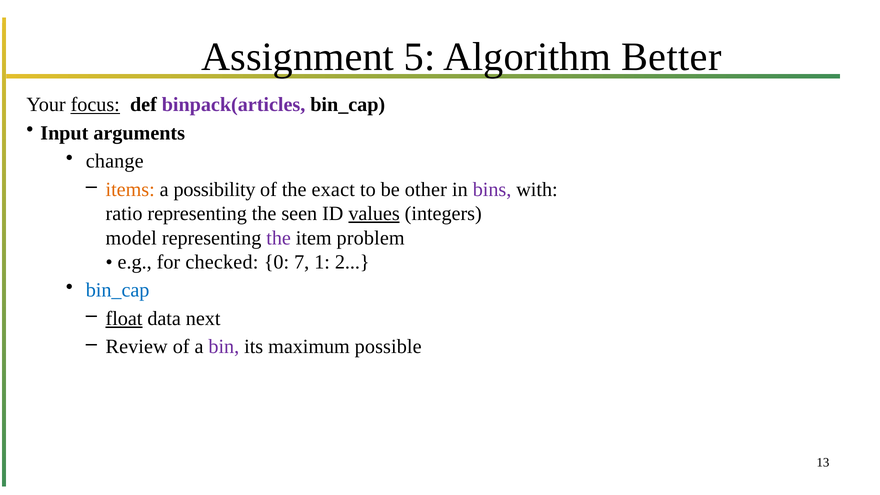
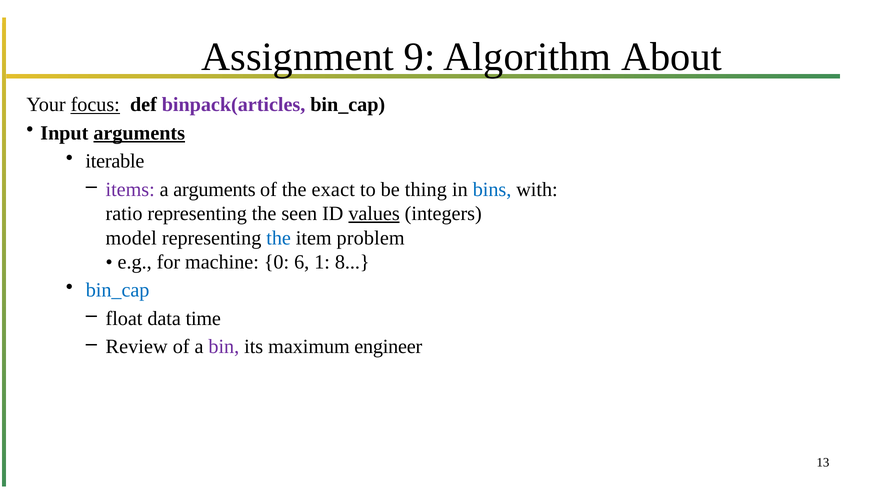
5: 5 -> 9 (420, 57)
Better: Better -> About (671, 57)
arguments underline: none -> present (139, 133)
change: change -> iterable (115, 161)
items colour: orange -> purple (130, 189)
a possibility: possibility -> arguments (215, 189)
other: other -> thing (426, 189)
bins colour: purple -> blue (492, 189)
the colour: purple -> blue (279, 238)
checked: checked -> machine (222, 262)
7: 7 -> 6 (302, 262)
2: 2 -> 8 (352, 262)
float underline: present -> none (124, 318)
next: next -> time (203, 318)
possible: possible -> engineer (388, 347)
